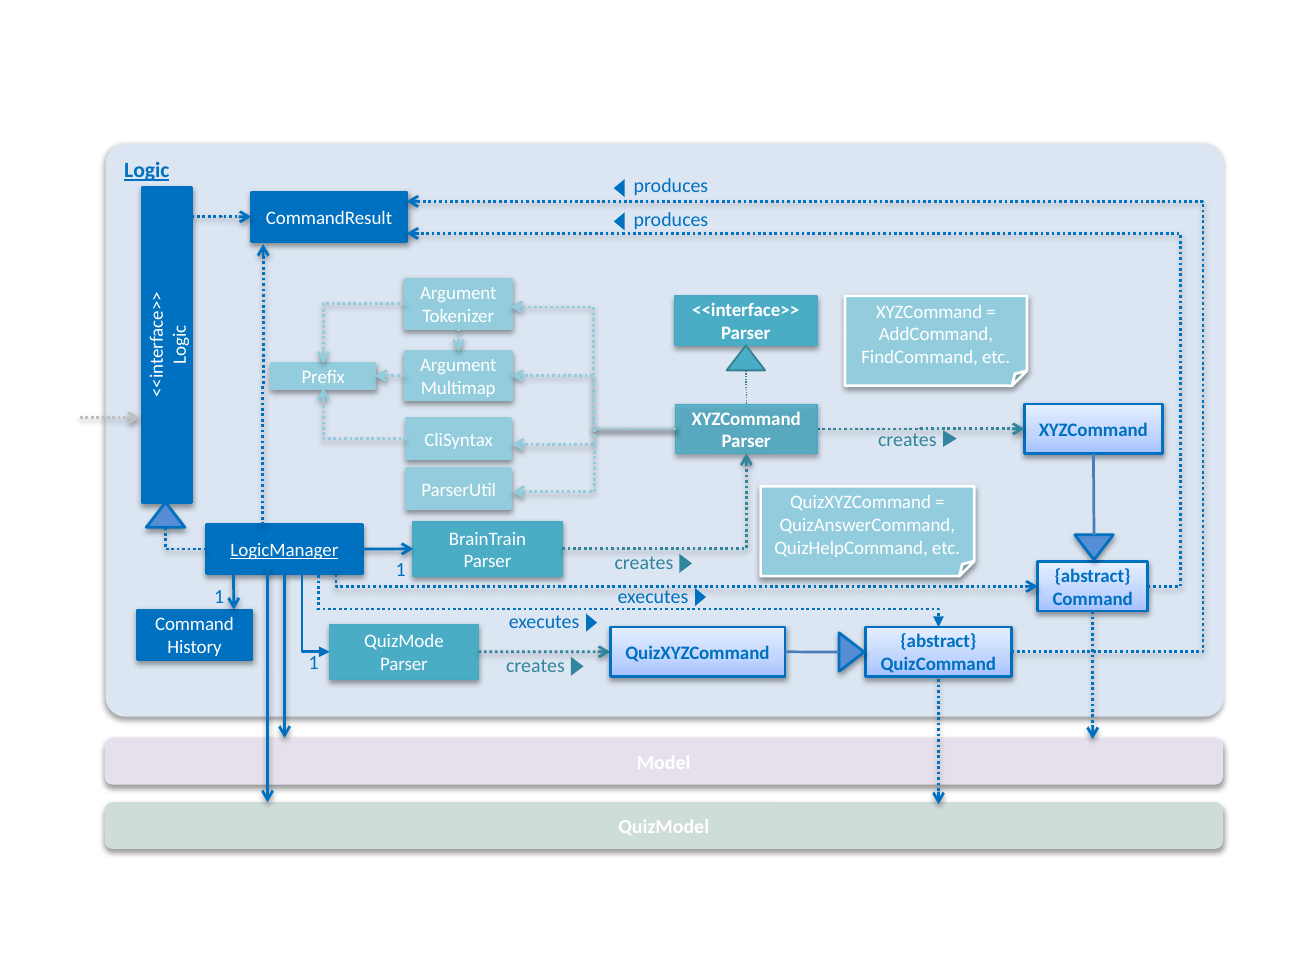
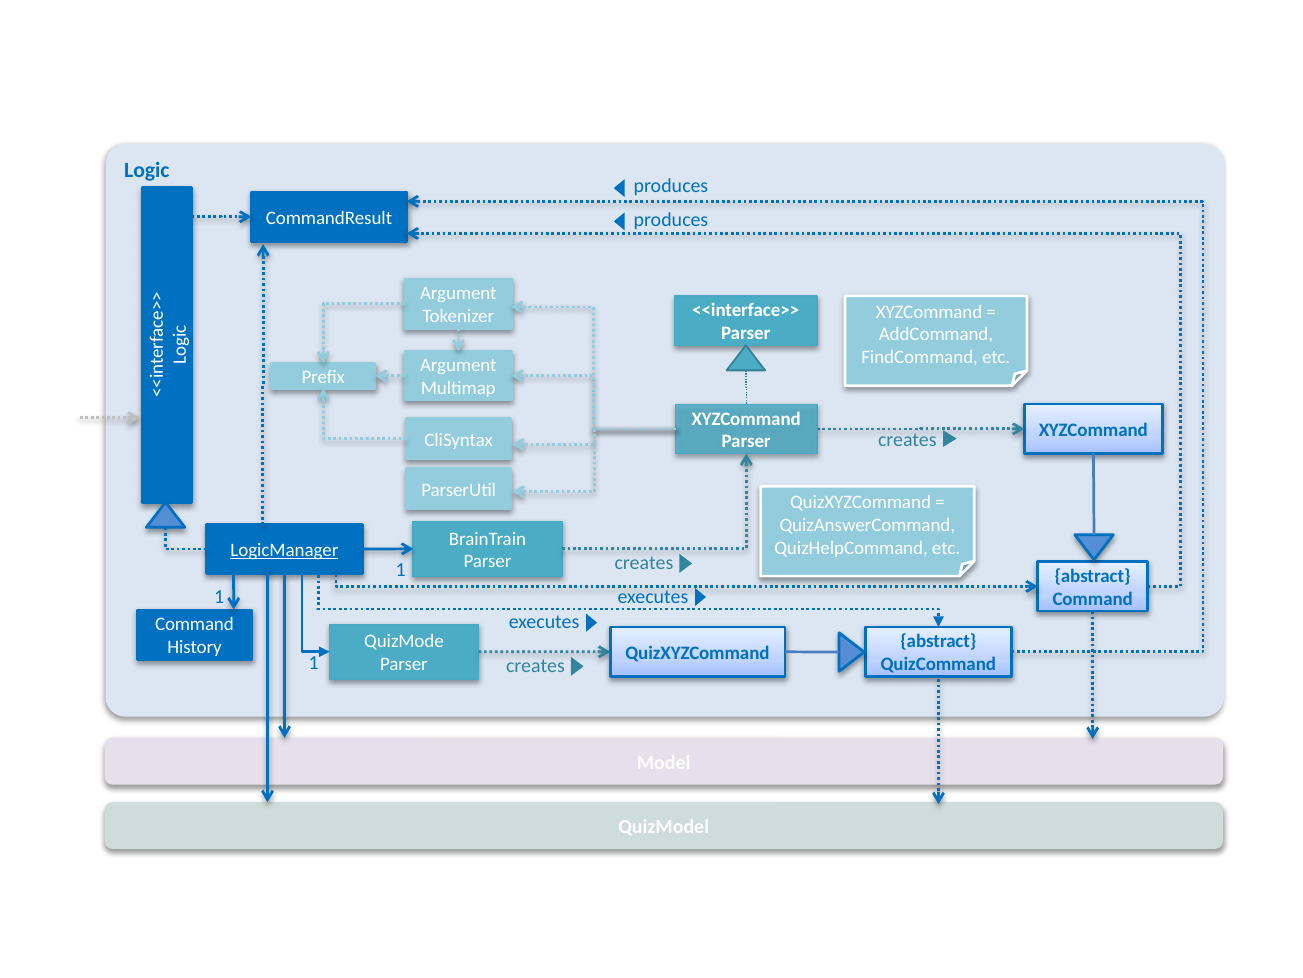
Logic underline: present -> none (147, 170)
